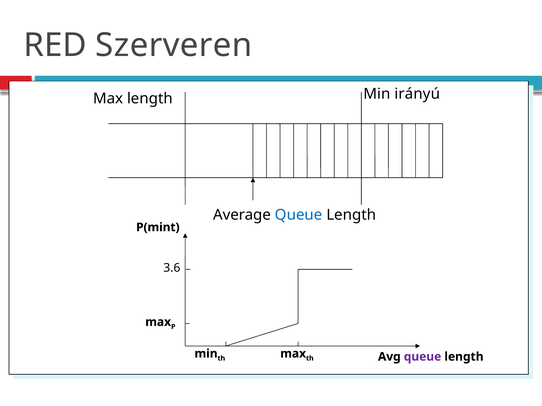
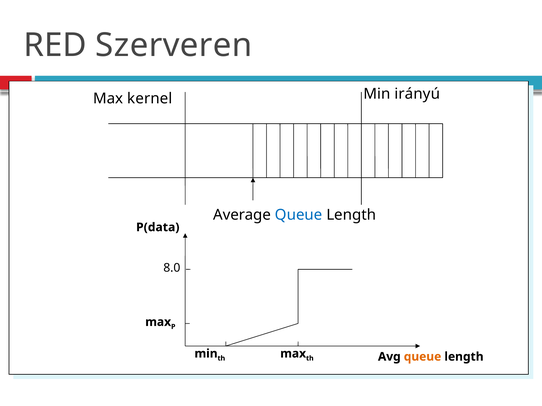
Max length: length -> kernel (150, 99)
P(mint: P(mint -> P(data (158, 228)
3.6: 3.6 -> 8.0 (172, 268)
queue colour: purple -> orange (423, 357)
